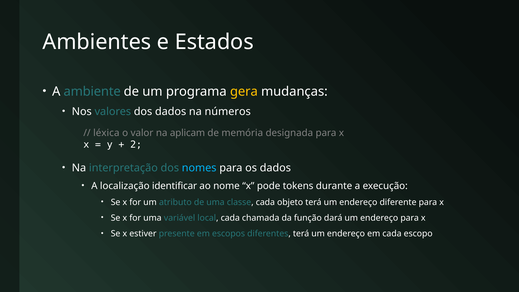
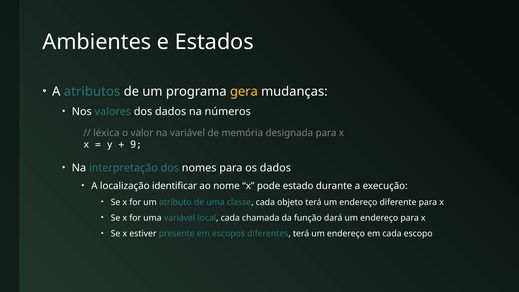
ambiente: ambiente -> atributos (92, 92)
na aplicam: aplicam -> variável (187, 133)
2: 2 -> 9 (136, 145)
nomes colour: light blue -> white (199, 168)
tokens: tokens -> estado (298, 186)
